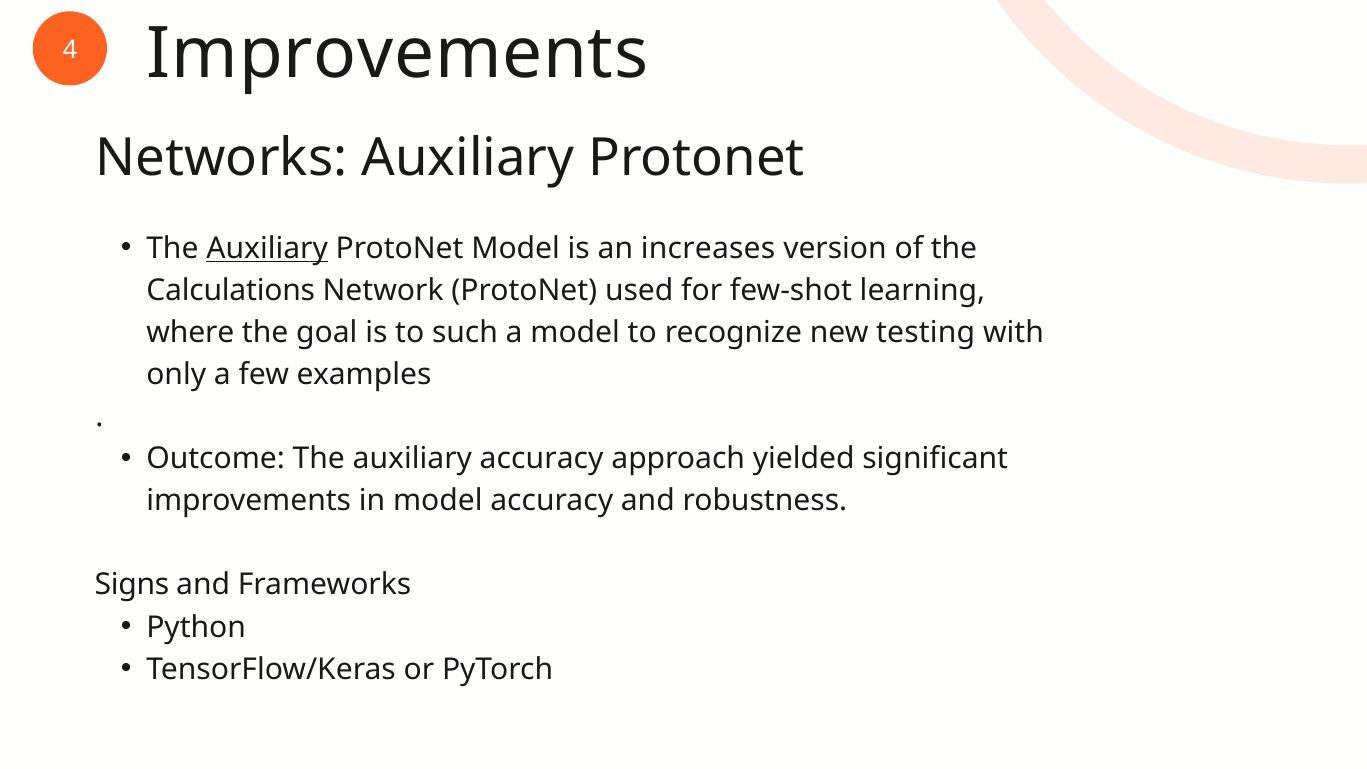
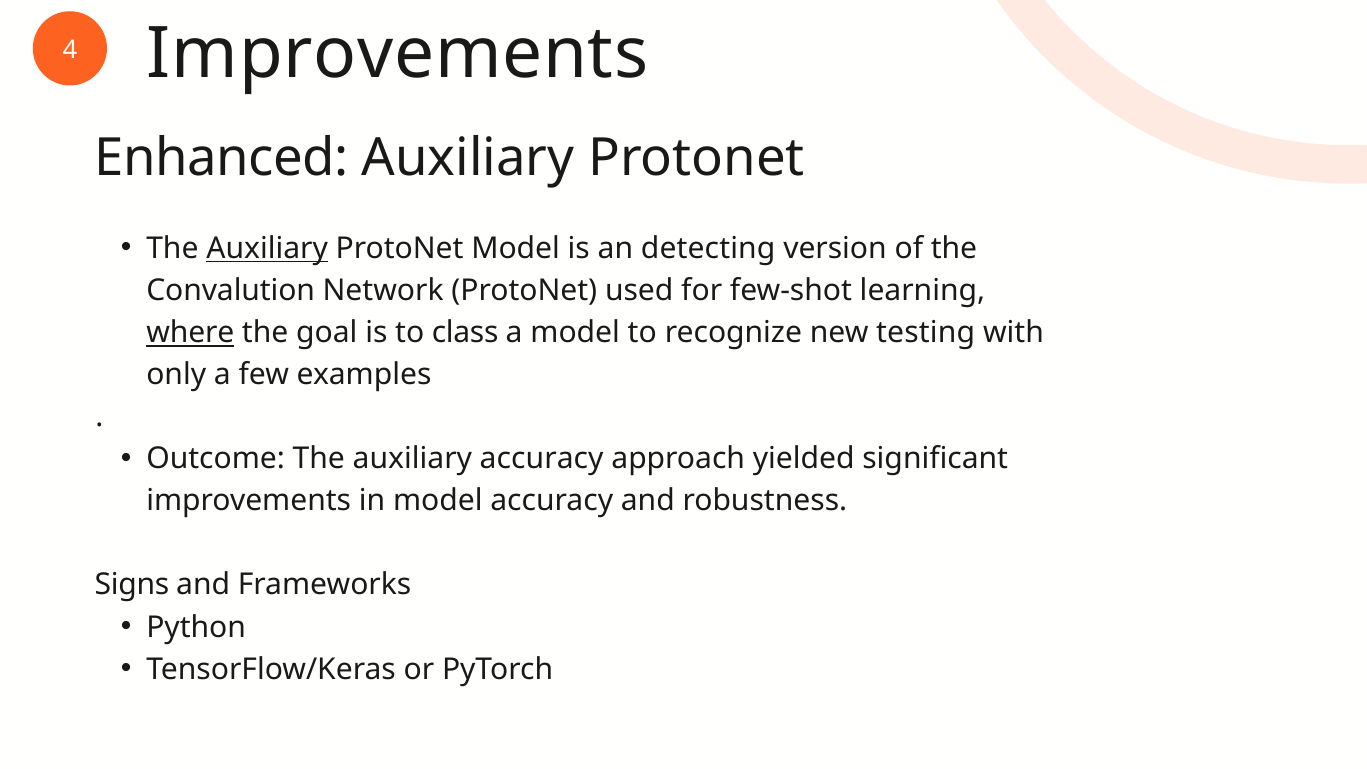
Networks: Networks -> Enhanced (222, 159)
increases: increases -> detecting (708, 249)
Calculations: Calculations -> Convalution (231, 291)
where underline: none -> present (190, 333)
such: such -> class (465, 333)
